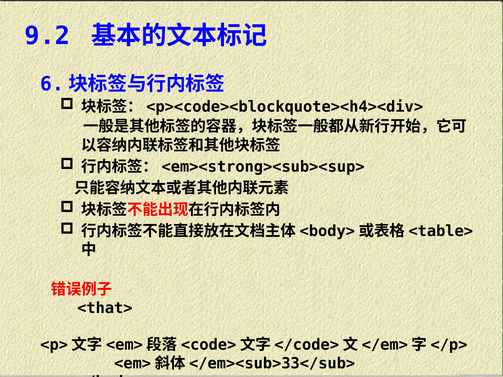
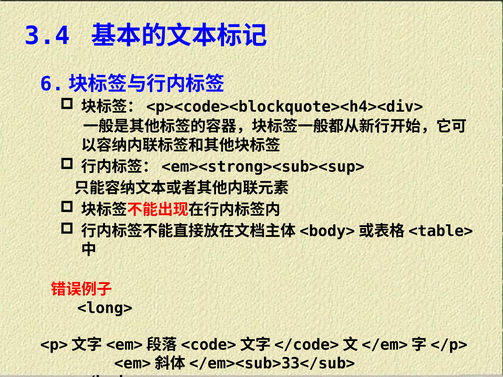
9.2: 9.2 -> 3.4 (47, 36)
<that>: <that> -> <long> (105, 308)
